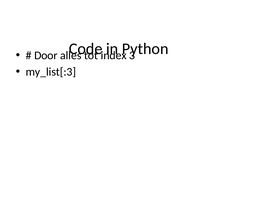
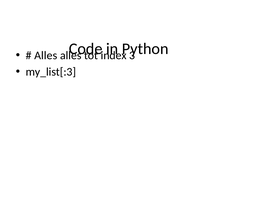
Door: Door -> Alles (46, 55)
